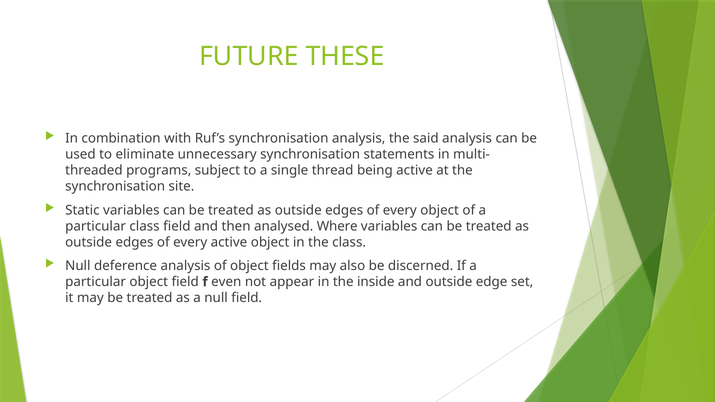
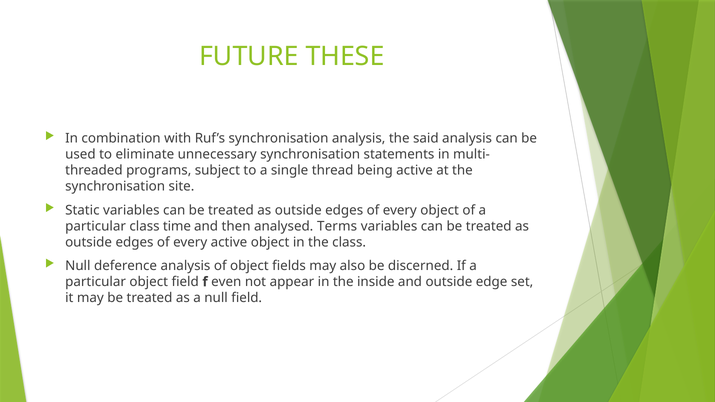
class field: field -> time (177, 226)
Where: Where -> Terms (337, 226)
